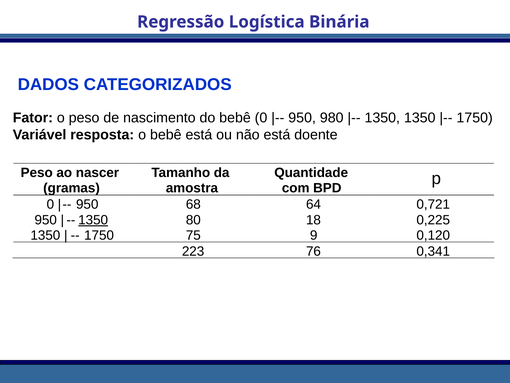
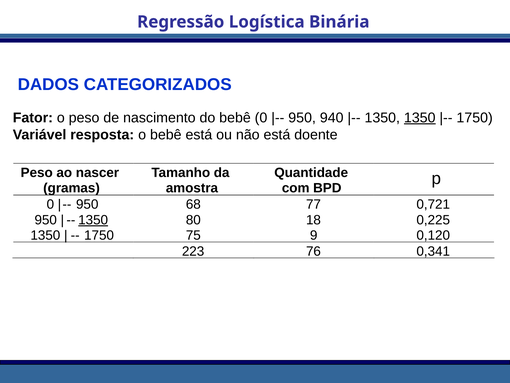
980: 980 -> 940 (332, 118)
1350 underline: none -> present (420, 118)
64: 64 -> 77 (313, 204)
